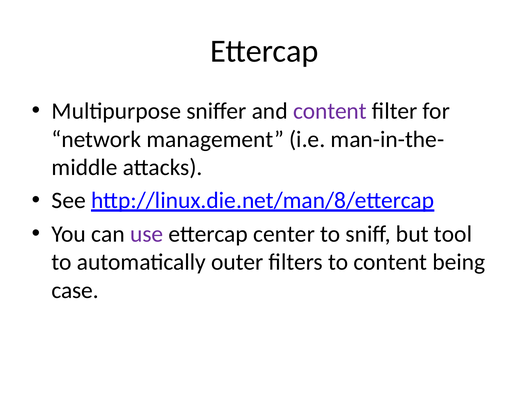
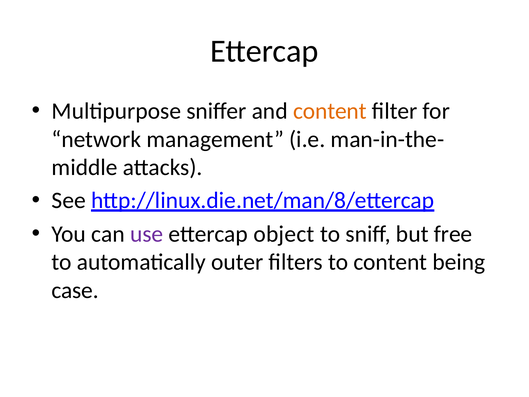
content colour: purple -> orange (330, 111)
center: center -> object (284, 234)
tool: tool -> free (453, 234)
